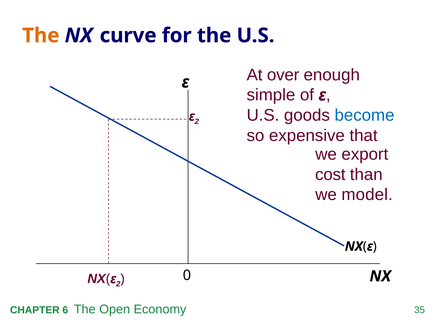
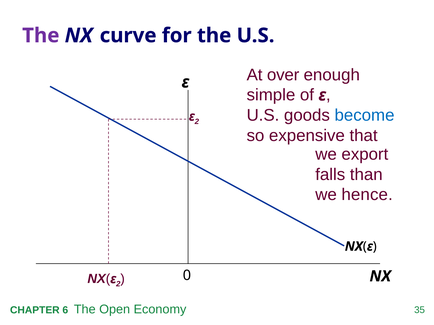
The colour: orange -> purple (41, 36)
cost: cost -> falls (330, 175)
model: model -> hence (367, 195)
